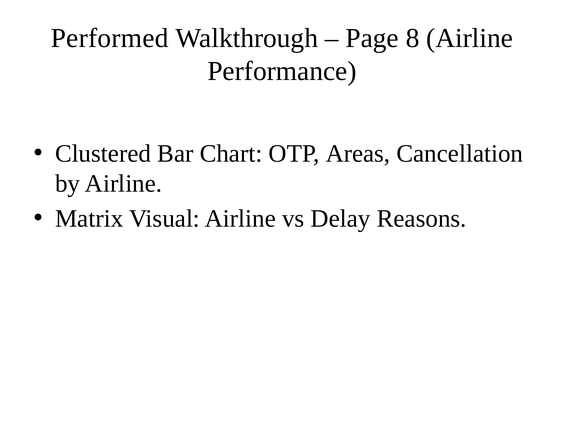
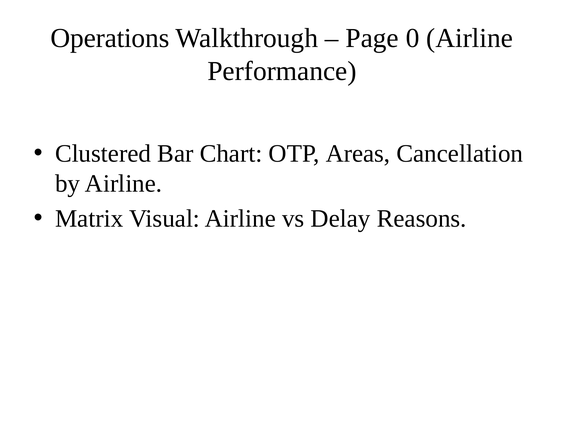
Performed: Performed -> Operations (110, 38)
8: 8 -> 0 (413, 38)
